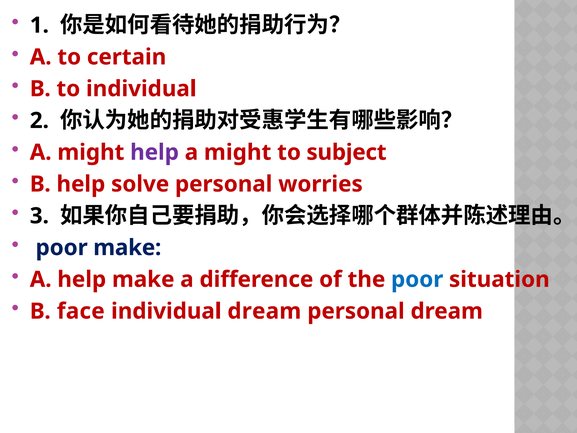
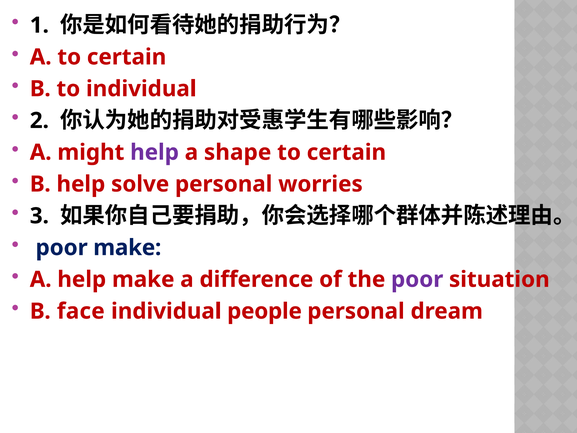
might: might -> shape (238, 152)
subject: subject -> certain (346, 152)
poor colour: blue -> purple (417, 279)
individual dream: dream -> people (265, 311)
